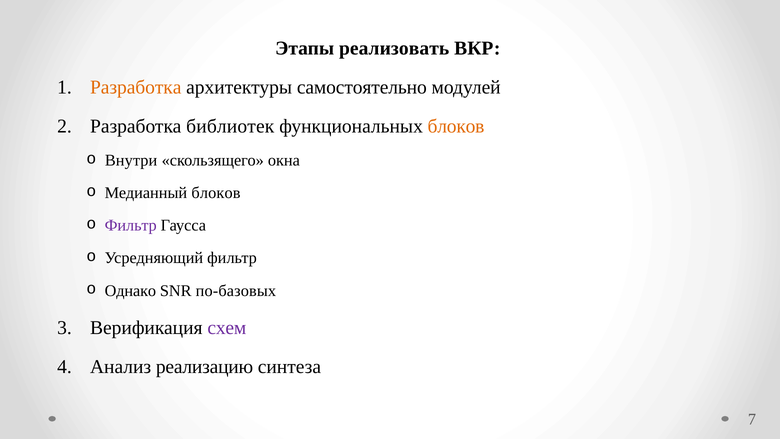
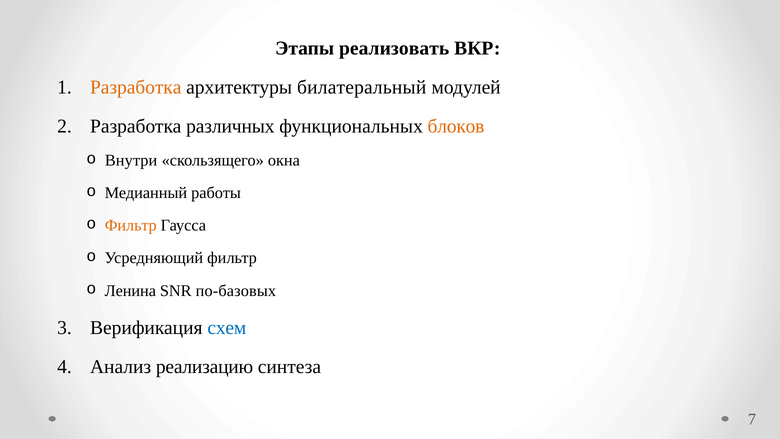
самостоятельно: самостоятельно -> билатеральный (362, 87)
библиотек: библиотек -> различных (230, 126)
Медианный блоков: блоков -> работы (216, 193)
Фильтр colour: purple -> orange (131, 225)
Однако: Однако -> Ленина (130, 290)
схем colour: purple -> blue (227, 328)
